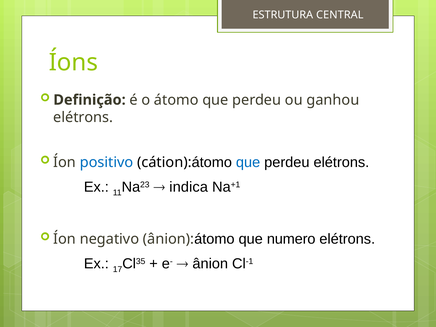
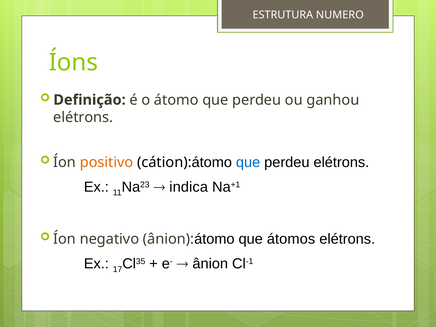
CENTRAL: CENTRAL -> NUMERO (340, 15)
positivo colour: blue -> orange (107, 162)
numero: numero -> átomos (291, 239)
